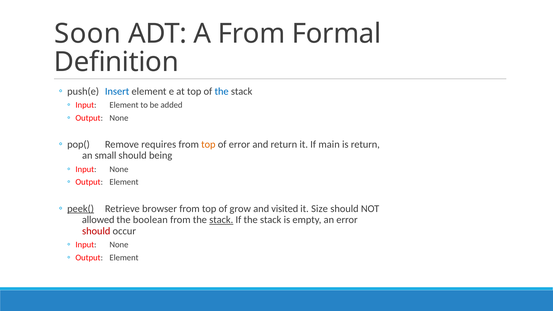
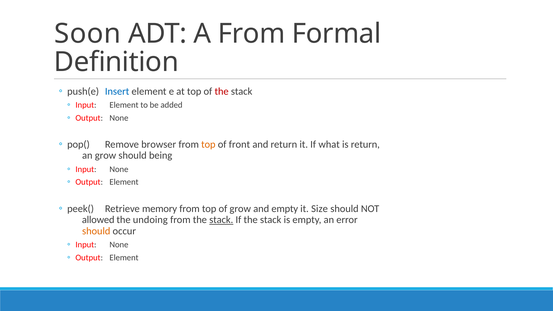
the colour: blue -> red (222, 91)
requires: requires -> browser (159, 144)
of error: error -> front (239, 144)
main: main -> what (329, 144)
an small: small -> grow (105, 156)
peek( underline: present -> none (81, 209)
browser: browser -> memory (160, 209)
and visited: visited -> empty (285, 209)
boolean: boolean -> undoing (150, 220)
should colour: red -> orange (96, 231)
